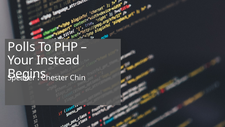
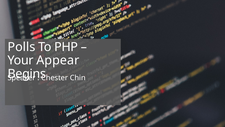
Instead: Instead -> Appear (58, 60)
